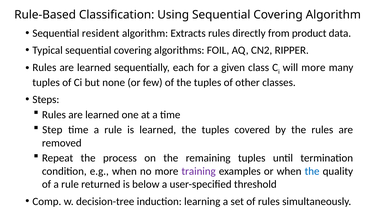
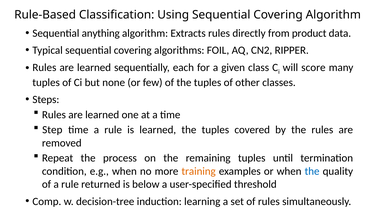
resident: resident -> anything (101, 33)
will more: more -> score (313, 67)
training colour: purple -> orange (199, 171)
